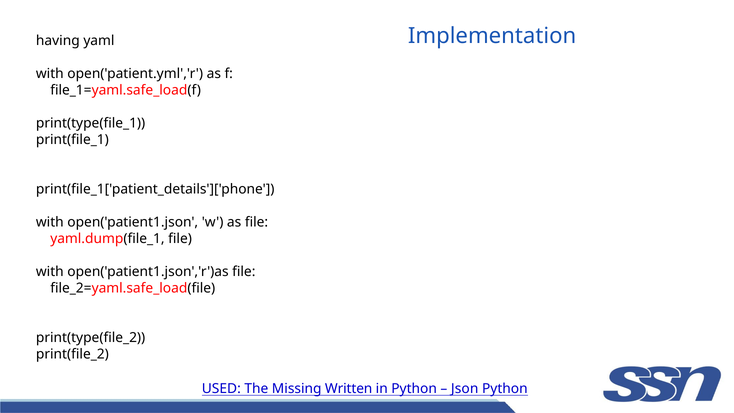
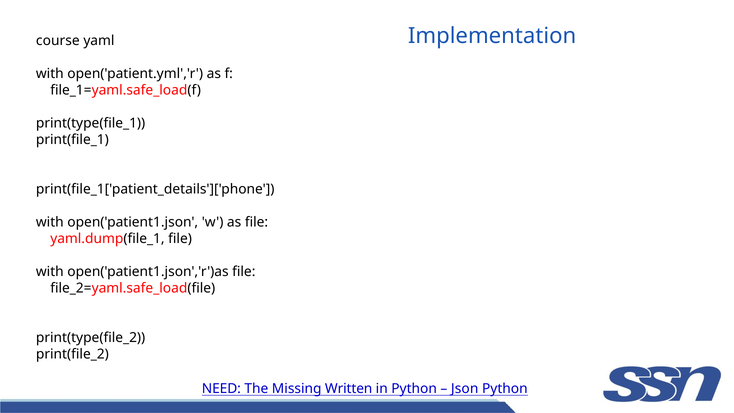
having: having -> course (58, 40)
USED: USED -> NEED (221, 389)
